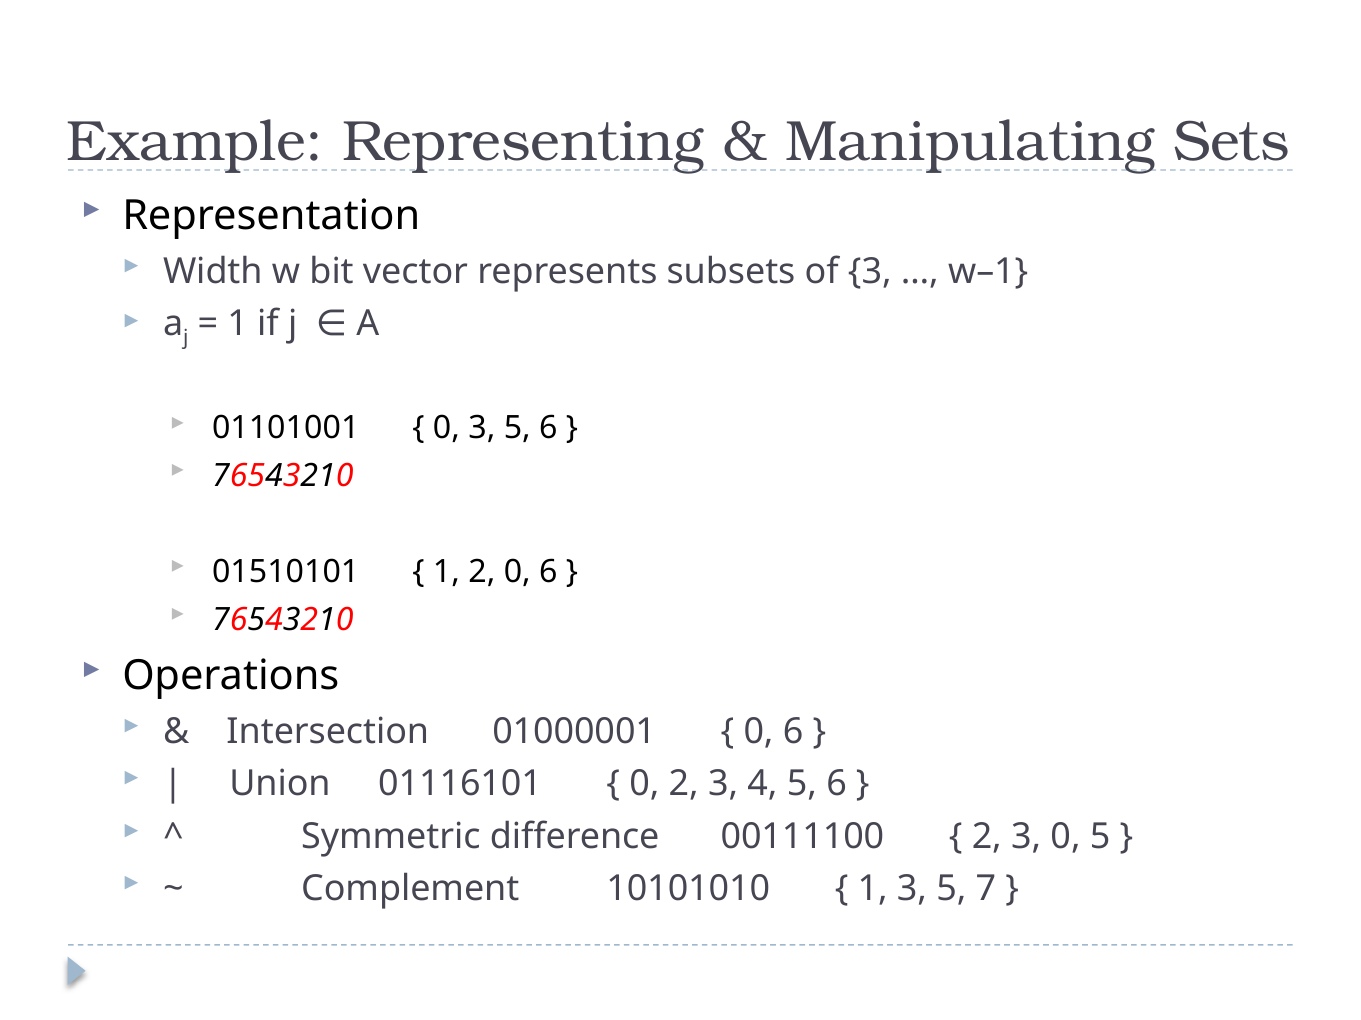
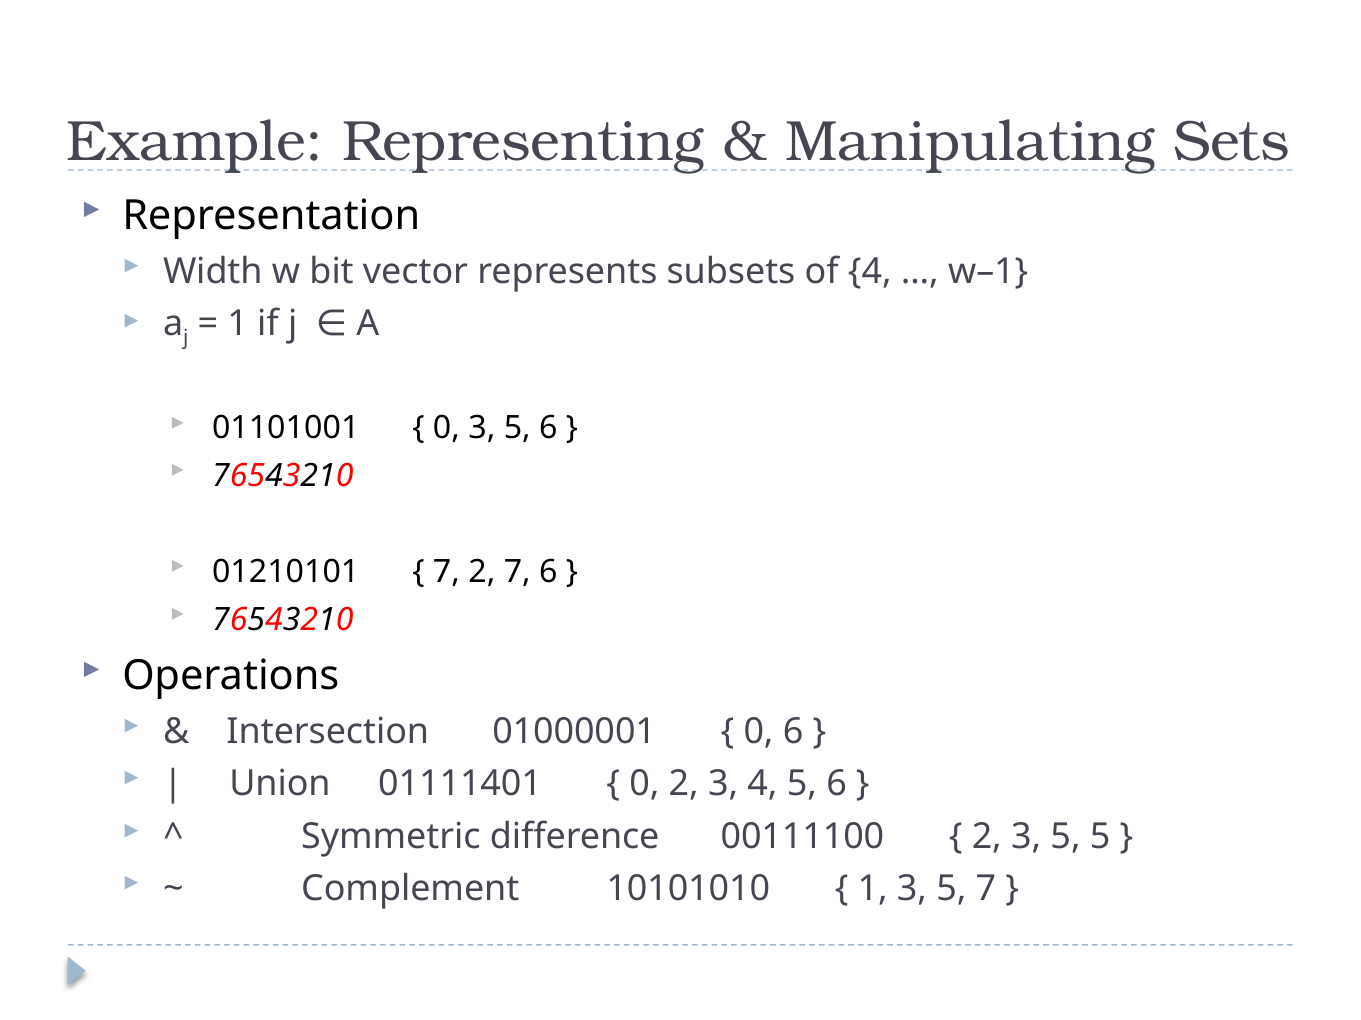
of 3: 3 -> 4 (870, 272)
01510101: 01510101 -> 01210101 (286, 572)
1: 1 -> 7 (446, 572)
2 0: 0 -> 7 (517, 572)
01116101: 01116101 -> 01111401 (460, 784)
2 3 0: 0 -> 5 (1066, 837)
